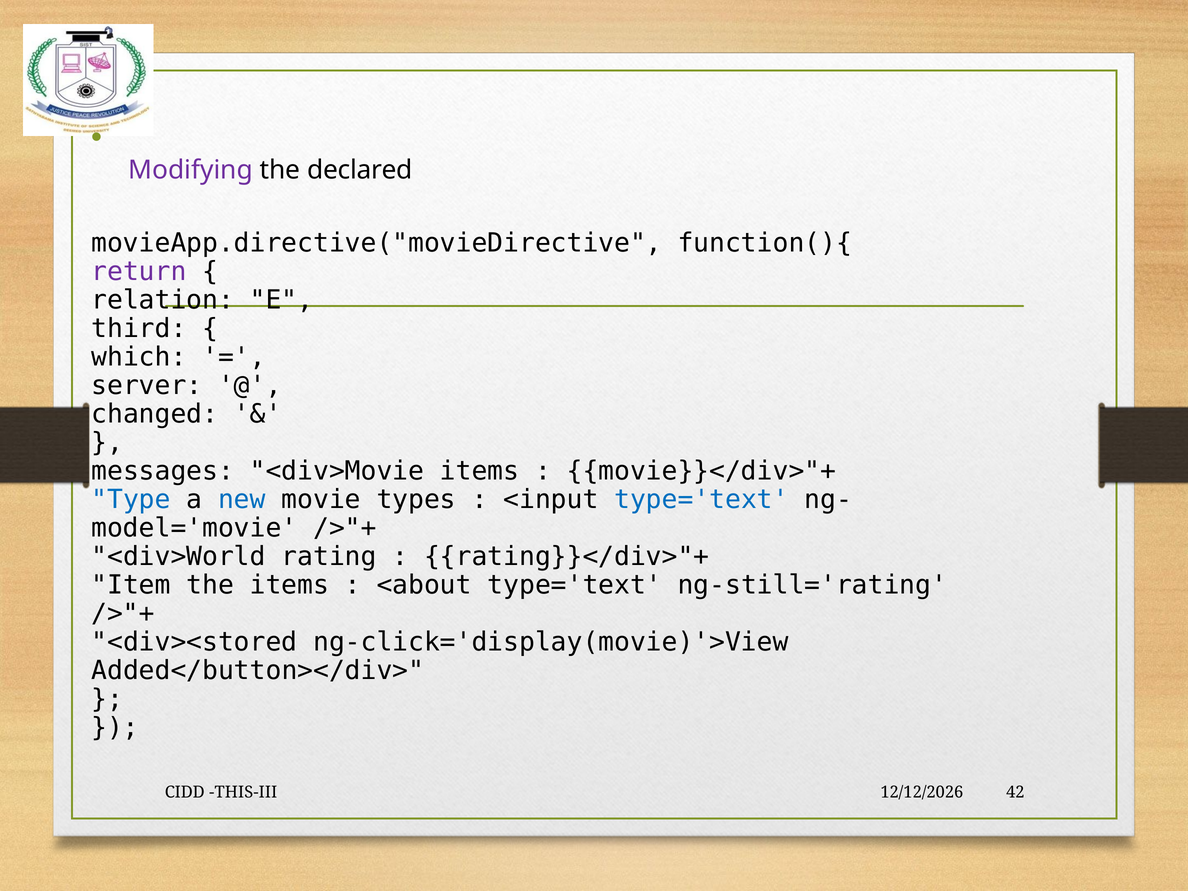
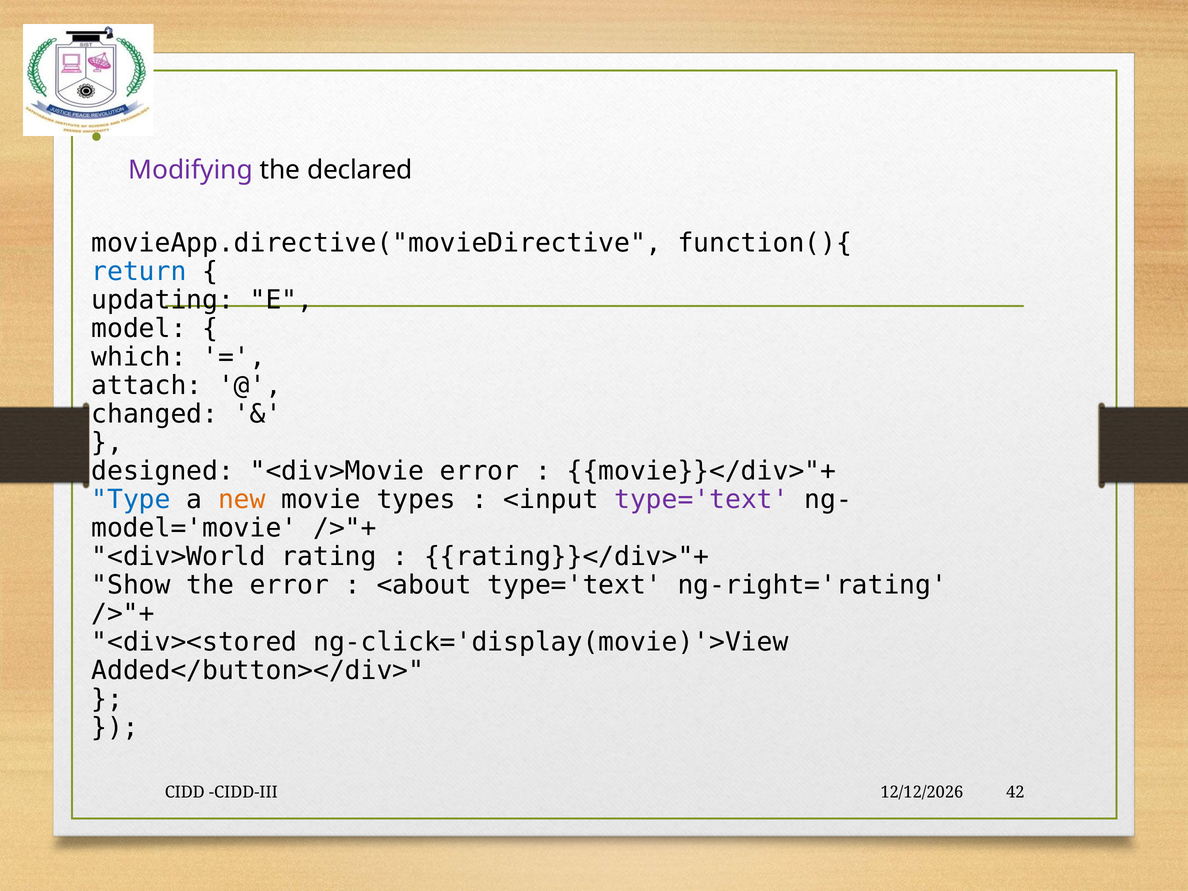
return colour: purple -> blue (139, 272)
relation: relation -> updating (163, 300)
third: third -> model (139, 329)
server: server -> attach (147, 386)
messages: messages -> designed (163, 471)
<div>Movie items: items -> error (480, 471)
new colour: blue -> orange (242, 499)
type='text colour: blue -> purple (701, 499)
Item: Item -> Show (131, 585)
the items: items -> error (289, 585)
ng-still='rating: ng-still='rating -> ng-right='rating (812, 585)
THIS-III: THIS-III -> CIDD-III (243, 792)
